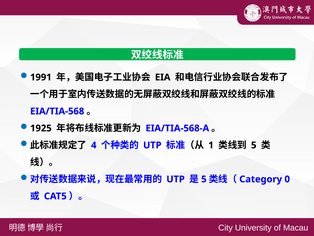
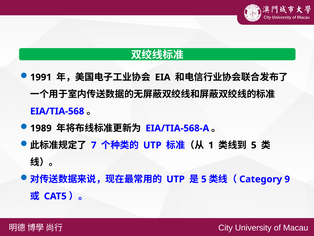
1925: 1925 -> 1989 (41, 128)
4: 4 -> 7 (94, 145)
0: 0 -> 9 (287, 179)
